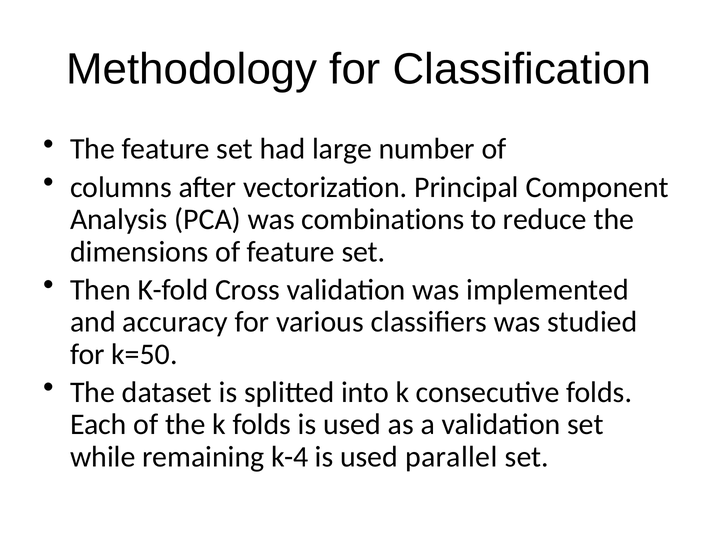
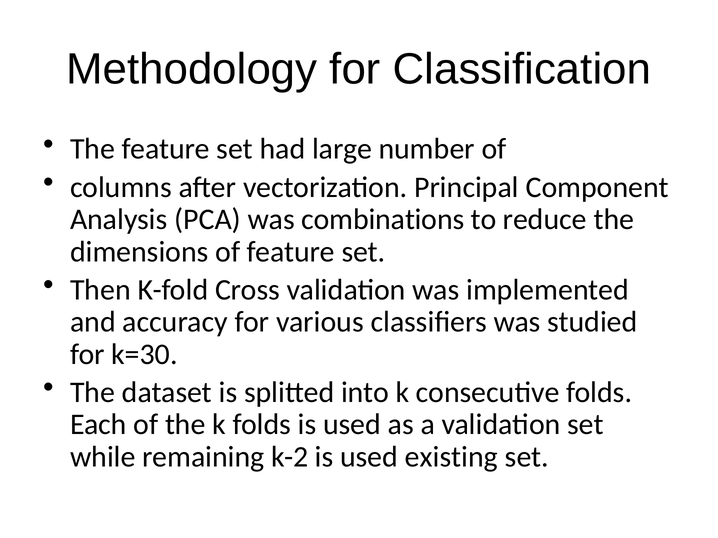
k=50: k=50 -> k=30 (144, 355)
k-4: k-4 -> k-2 (290, 457)
parallel: parallel -> existing (451, 457)
